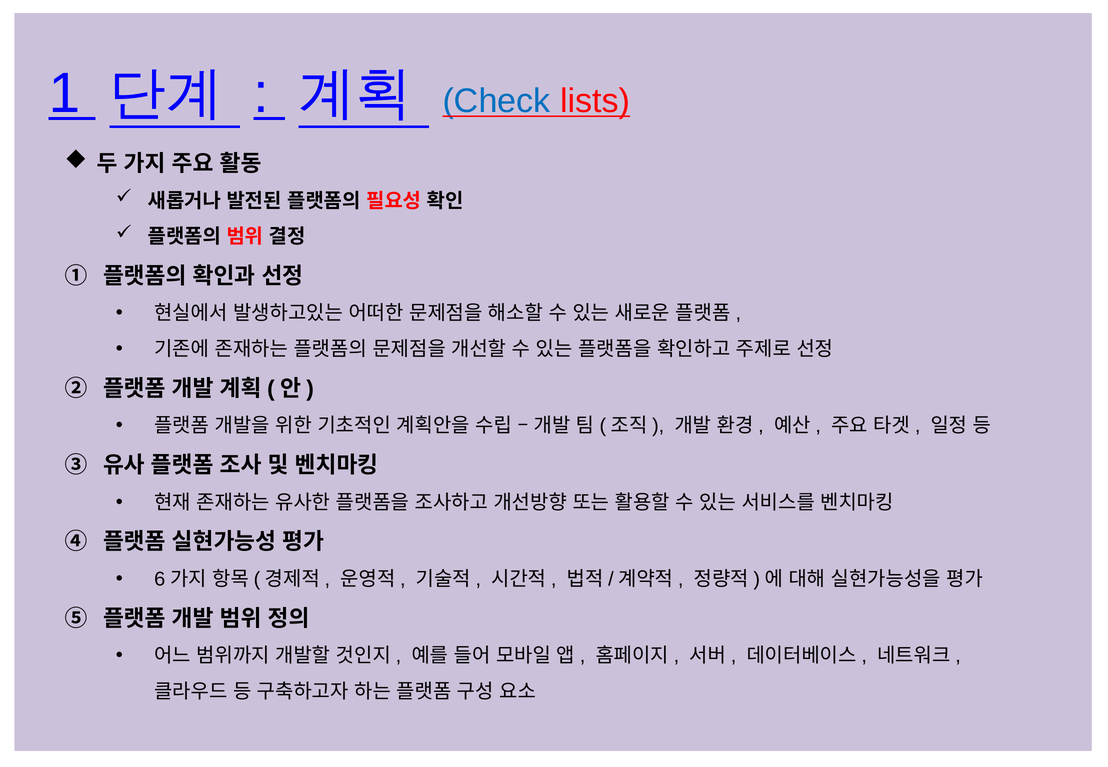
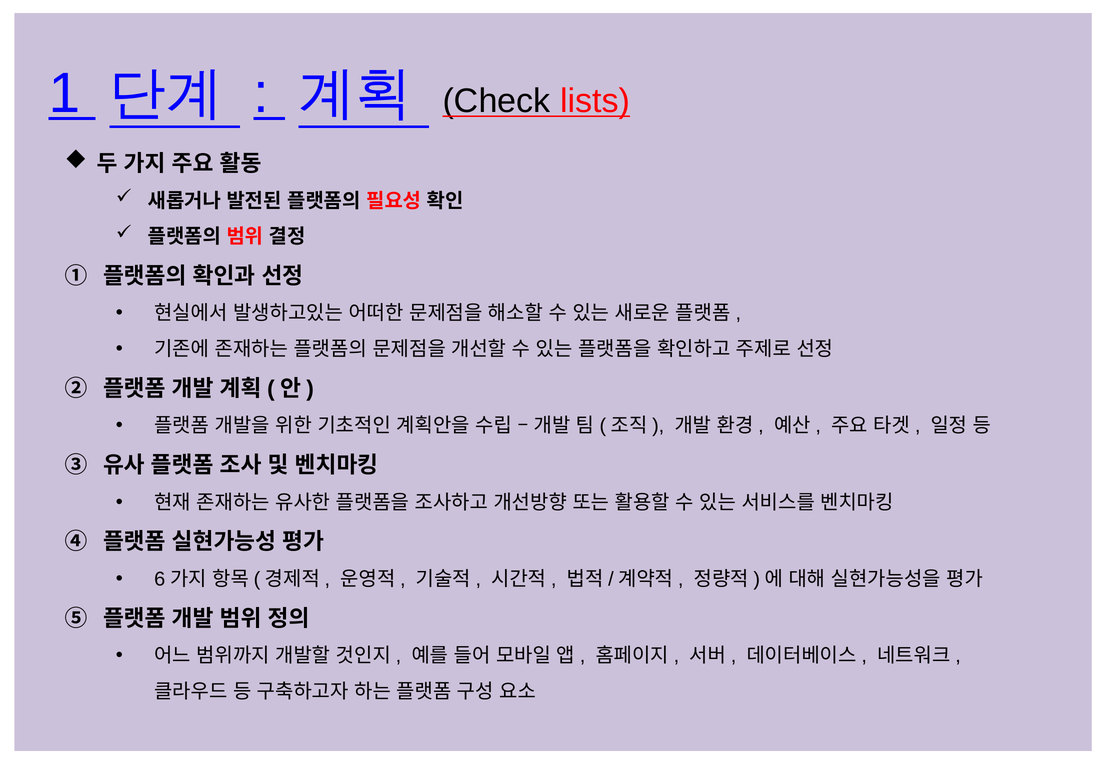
Check colour: blue -> black (497, 101)
